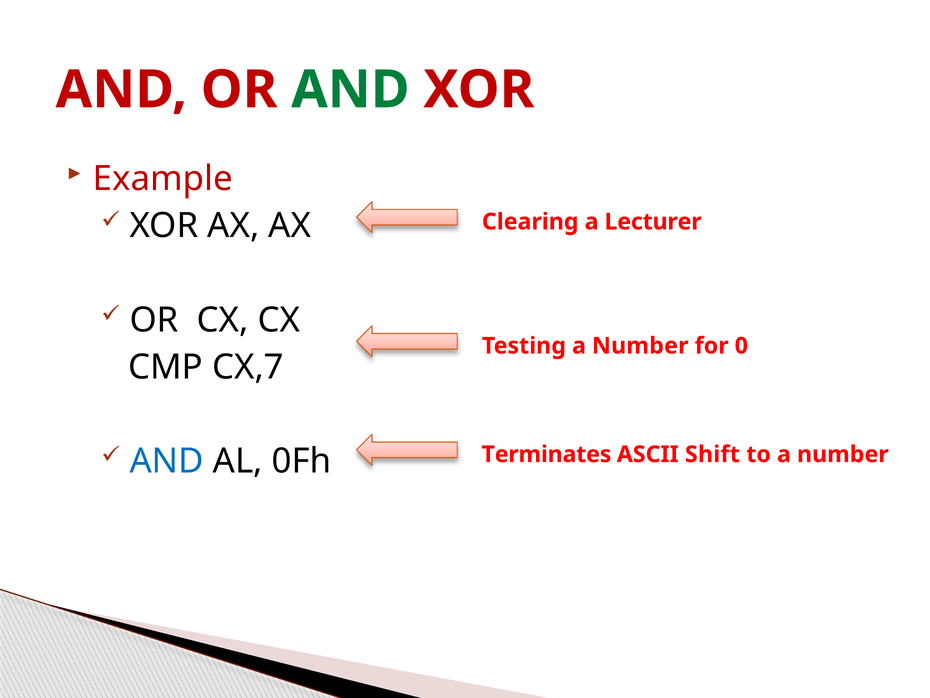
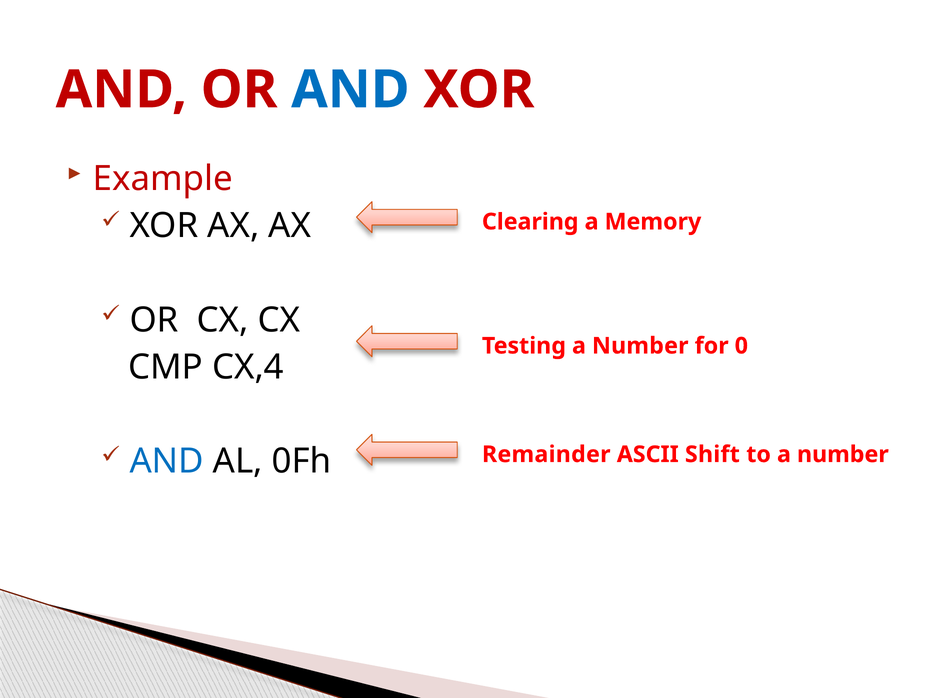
AND colour: green -> blue (350, 90)
Lecturer: Lecturer -> Memory (653, 222)
CX,7: CX,7 -> CX,4 (248, 367)
Terminates: Terminates -> Remainder (546, 454)
